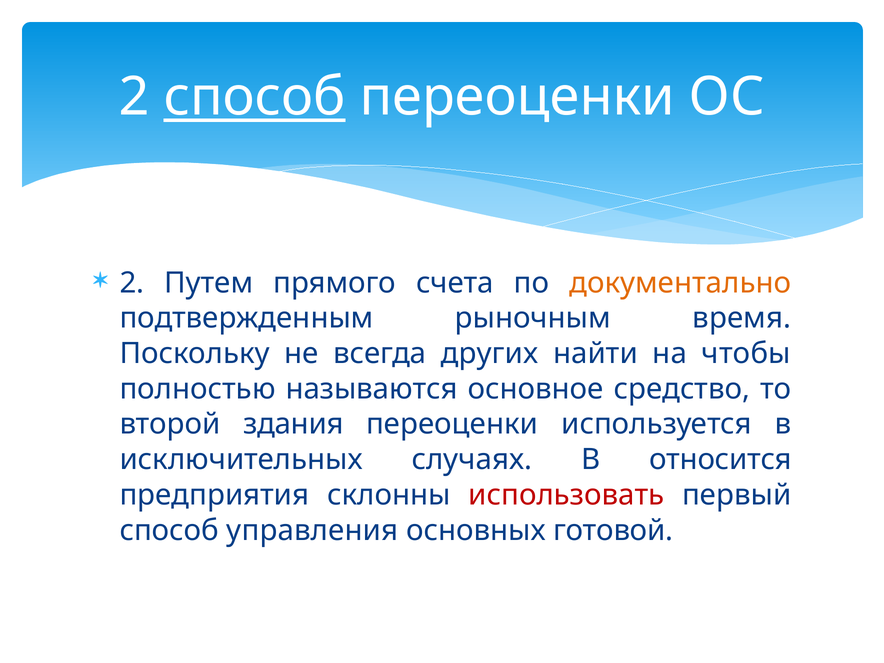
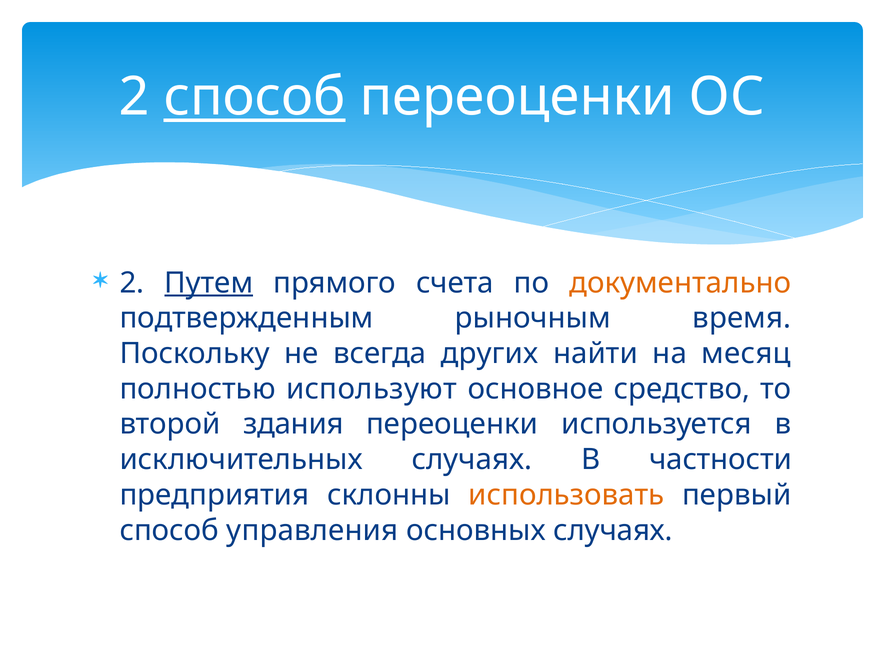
Путем underline: none -> present (209, 283)
чтобы: чтобы -> месяц (746, 354)
называются: называются -> используют (371, 389)
относится: относится -> частности (721, 460)
использовать colour: red -> orange (566, 495)
основных готовой: готовой -> случаях (613, 530)
